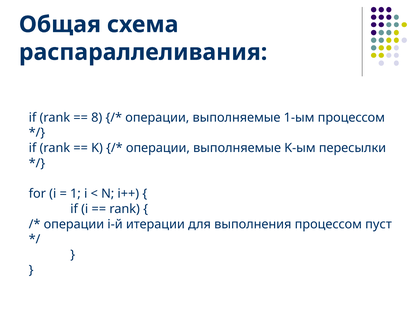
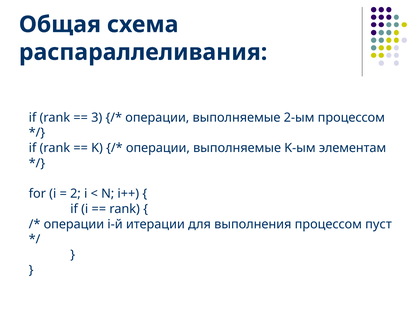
8: 8 -> 3 (97, 117)
1-ым: 1-ым -> 2-ым (299, 117)
пересылки: пересылки -> элементам (353, 148)
1: 1 -> 2 (75, 194)
